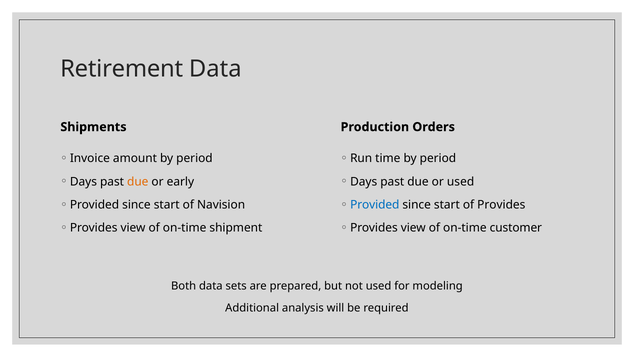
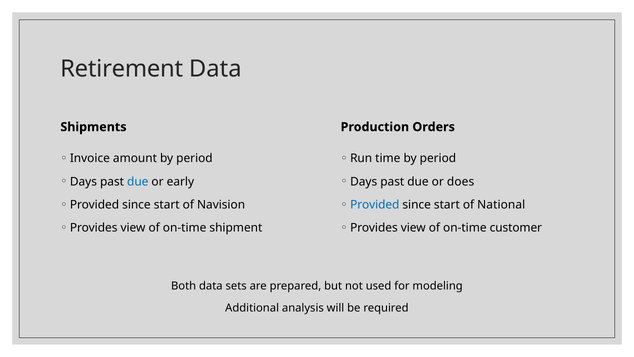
due colour: orange -> blue (138, 181)
or used: used -> does (461, 181)
of Provides: Provides -> National (501, 205)
